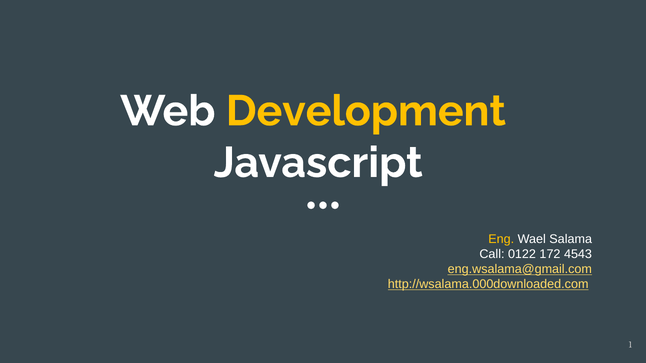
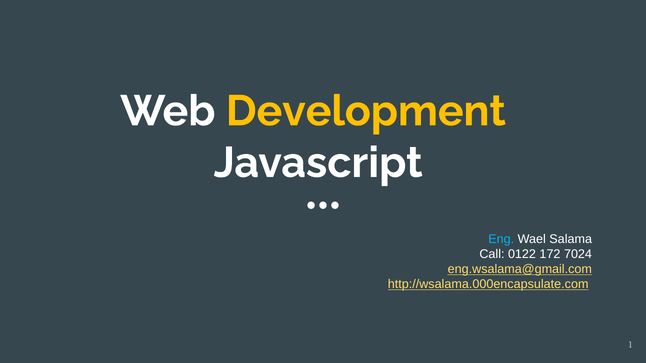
Eng colour: yellow -> light blue (501, 239)
4543: 4543 -> 7024 (578, 254)
http://wsalama.000downloaded.com: http://wsalama.000downloaded.com -> http://wsalama.000encapsulate.com (488, 284)
